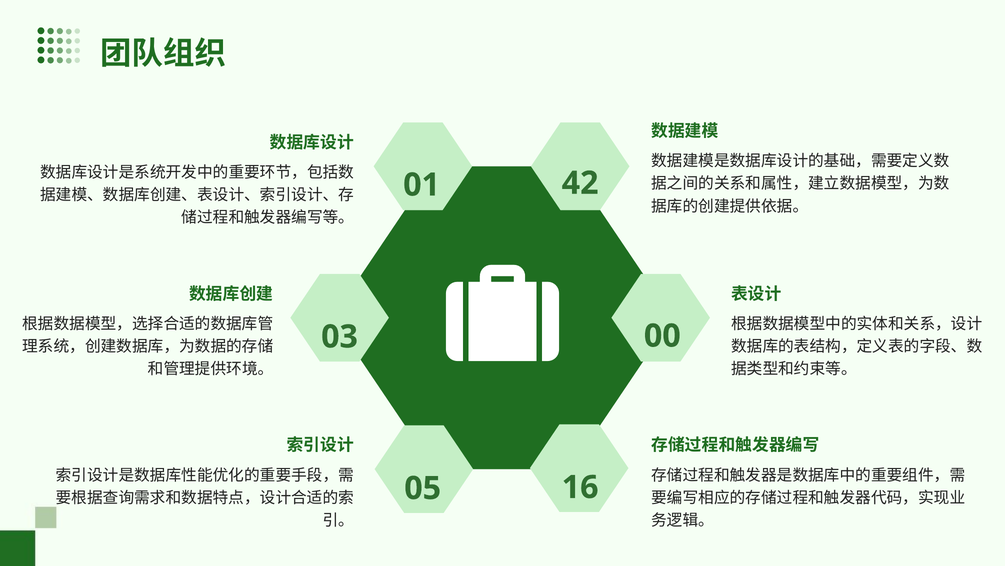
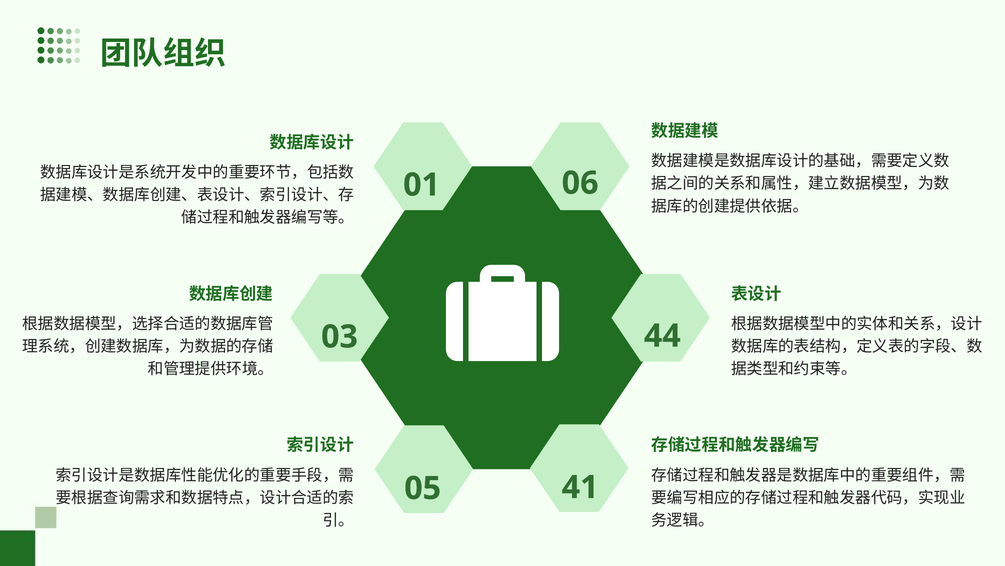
42: 42 -> 06 (580, 183)
00: 00 -> 44 (662, 336)
16: 16 -> 41 (580, 487)
